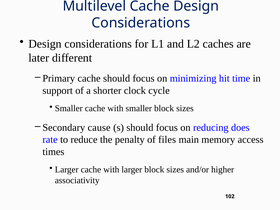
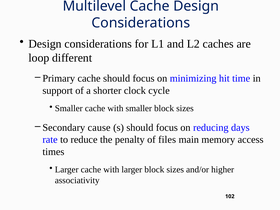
later: later -> loop (39, 58)
does: does -> days (240, 127)
